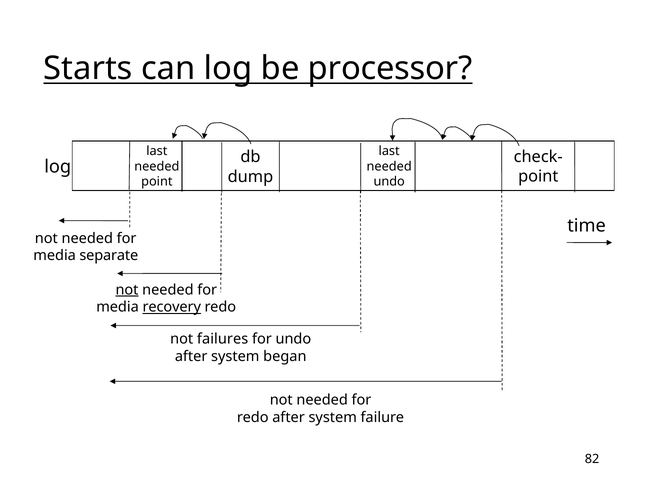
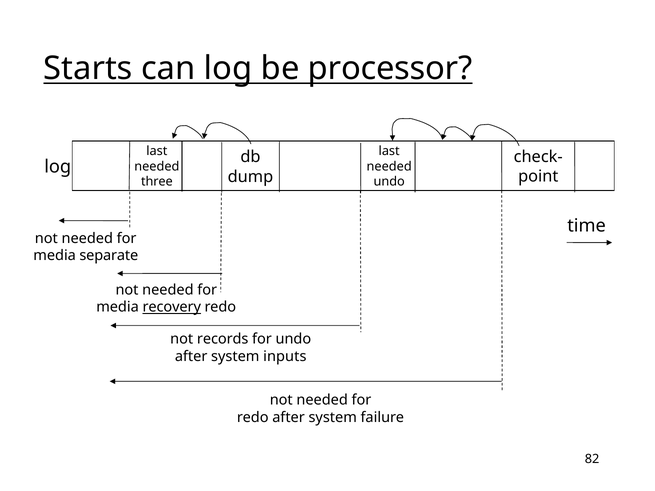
point: point -> three (157, 182)
not underline: present -> none (127, 290)
failures: failures -> records (223, 339)
began: began -> inputs (285, 356)
